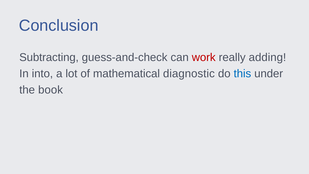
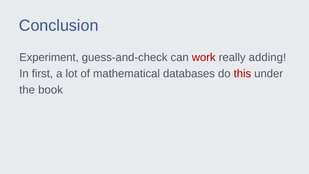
Subtracting: Subtracting -> Experiment (49, 57)
into: into -> first (42, 74)
diagnostic: diagnostic -> databases (189, 74)
this colour: blue -> red (242, 74)
